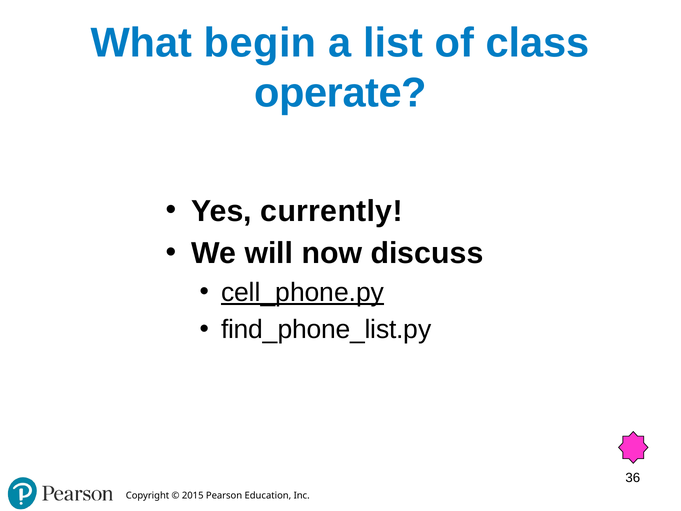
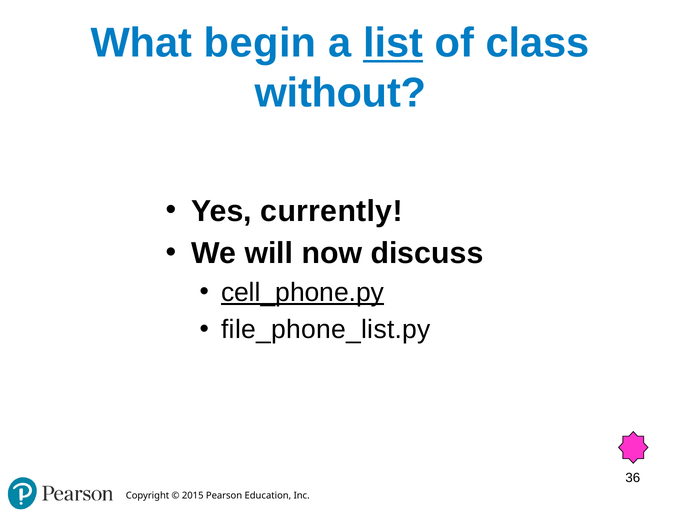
list underline: none -> present (393, 43)
operate: operate -> without (340, 93)
find_phone_list.py: find_phone_list.py -> file_phone_list.py (326, 330)
